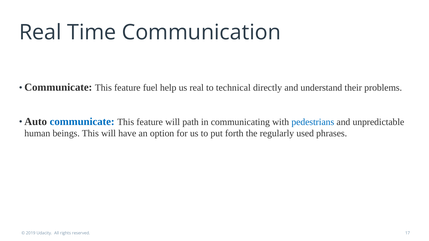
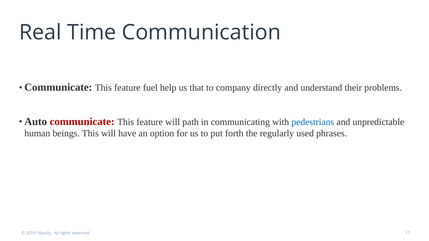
us real: real -> that (197, 88)
technical: technical -> company (233, 88)
communicate colour: blue -> red (82, 122)
